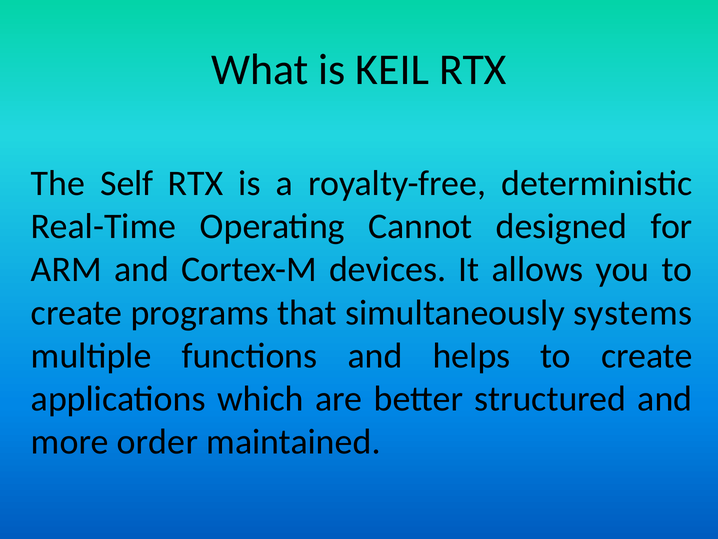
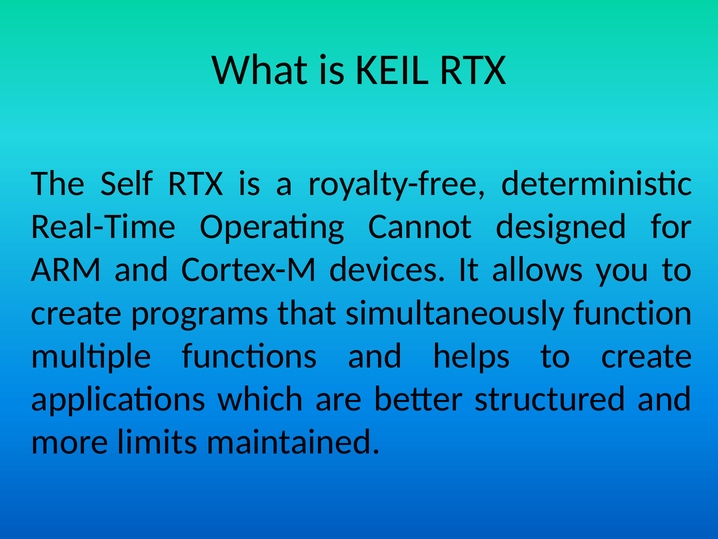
systems: systems -> function (633, 312)
order: order -> limits (157, 442)
